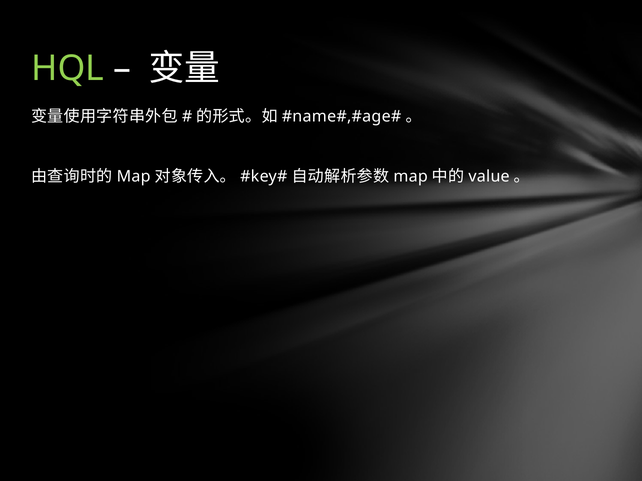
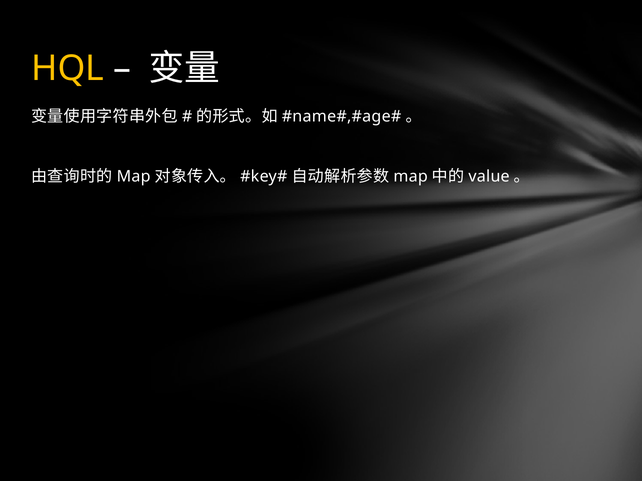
HQL colour: light green -> yellow (68, 69)
